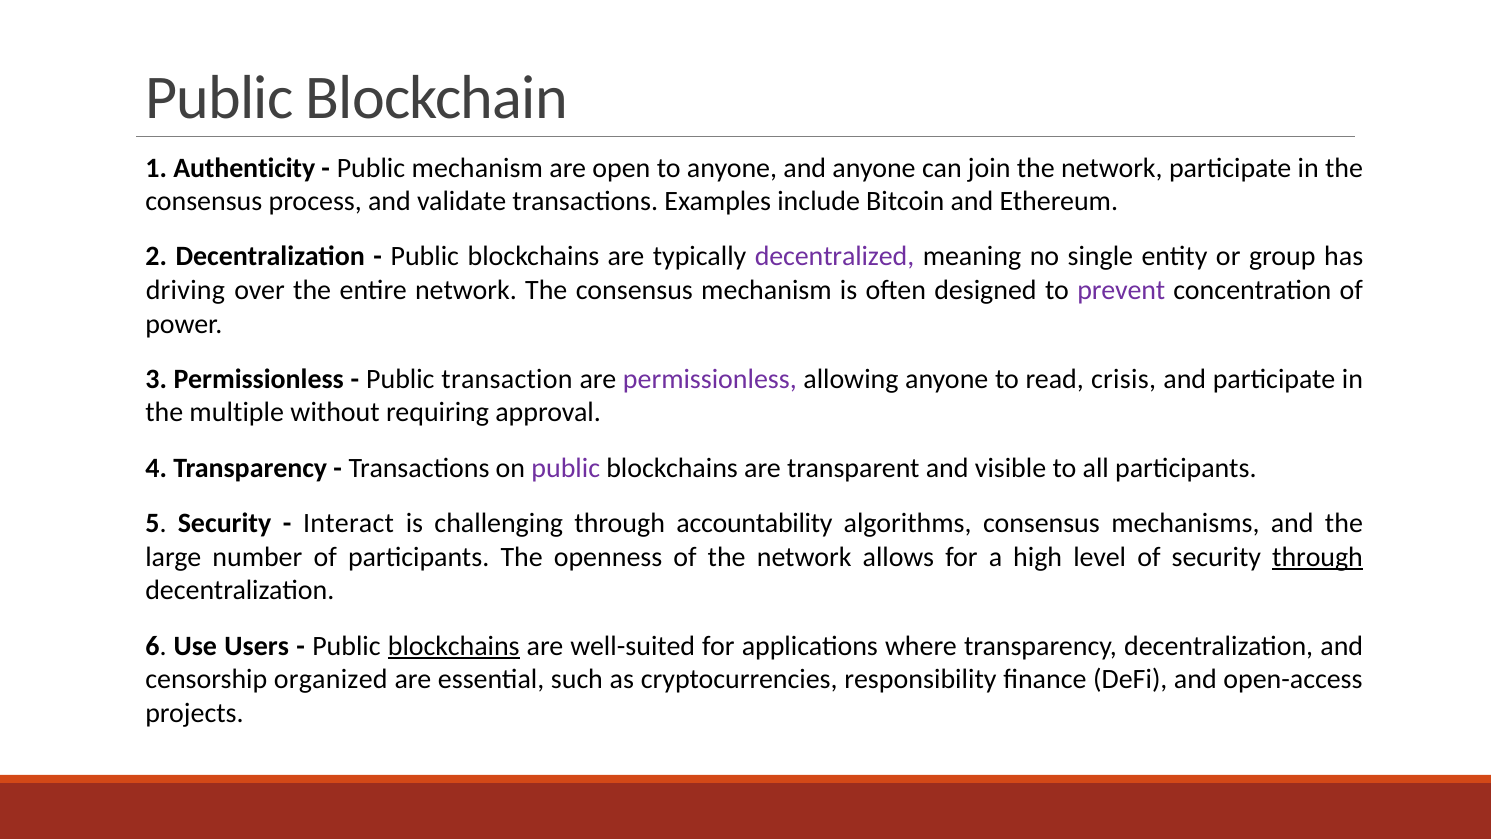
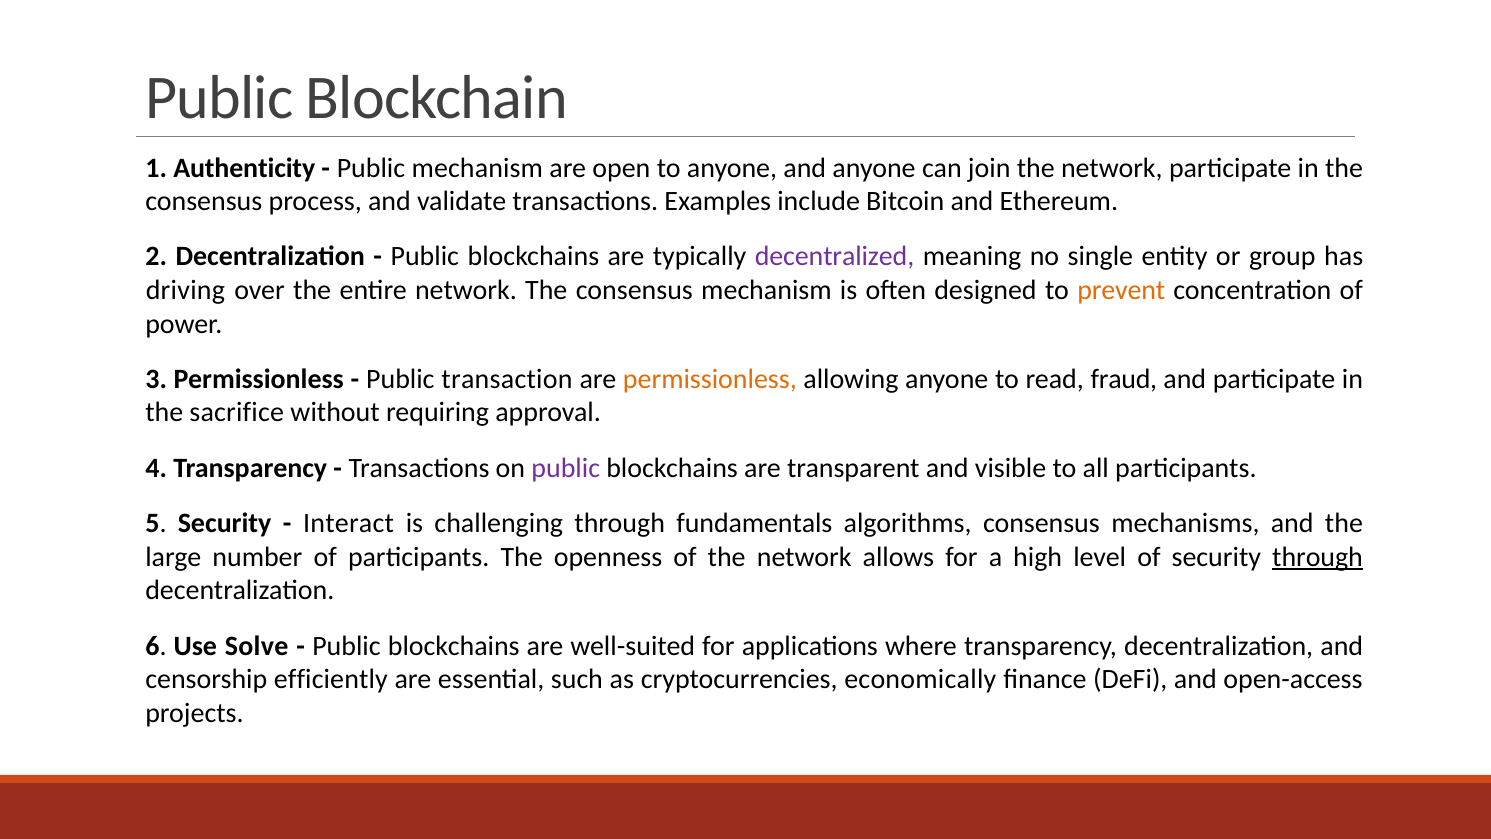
prevent colour: purple -> orange (1121, 290)
permissionless colour: purple -> orange (710, 379)
crisis: crisis -> fraud (1124, 379)
multiple: multiple -> sacrifice (237, 413)
accountability: accountability -> fundamentals (754, 523)
Users: Users -> Solve (257, 646)
blockchains underline: present -> none (454, 646)
organized: organized -> efficiently (331, 679)
responsibility: responsibility -> economically (920, 679)
